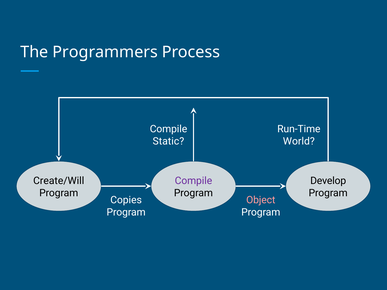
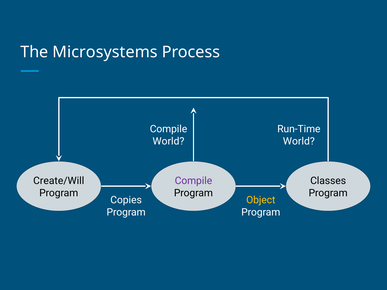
Programmers: Programmers -> Microsystems (105, 52)
Static: Static -> World (168, 141)
Develop: Develop -> Classes (328, 181)
Object colour: pink -> yellow (261, 200)
